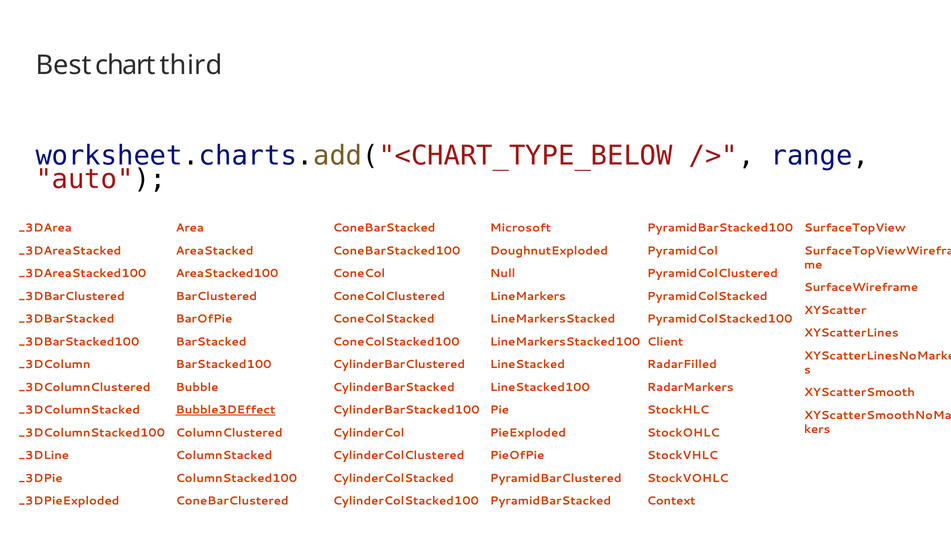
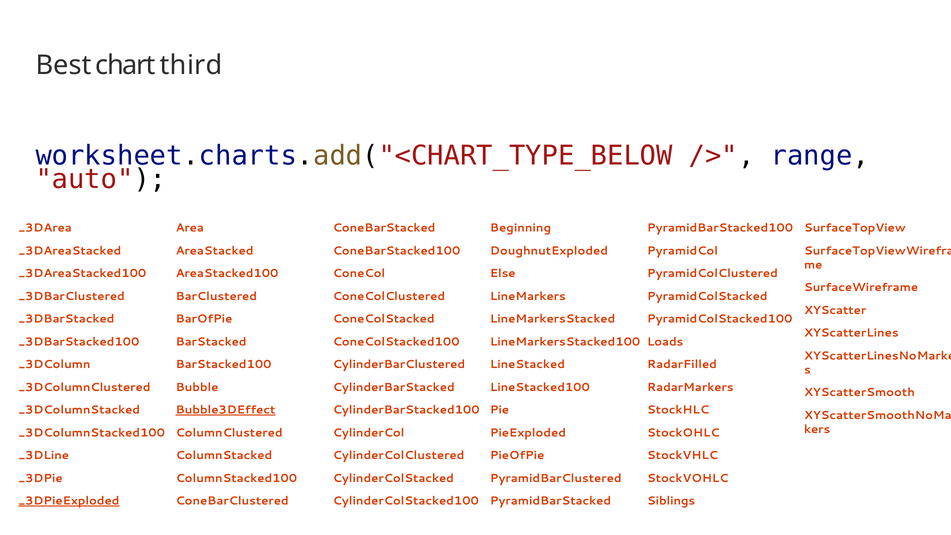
Microsoft: Microsoft -> Beginning (521, 228)
Null: Null -> Else (503, 273)
Client: Client -> Loads (665, 342)
_3DPieExploded underline: none -> present (69, 501)
Context: Context -> Siblings (671, 501)
